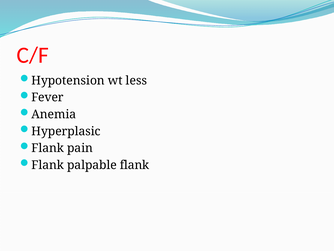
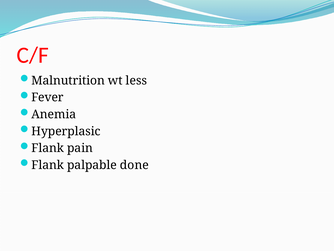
Hypotension: Hypotension -> Malnutrition (68, 80)
palpable flank: flank -> done (134, 165)
